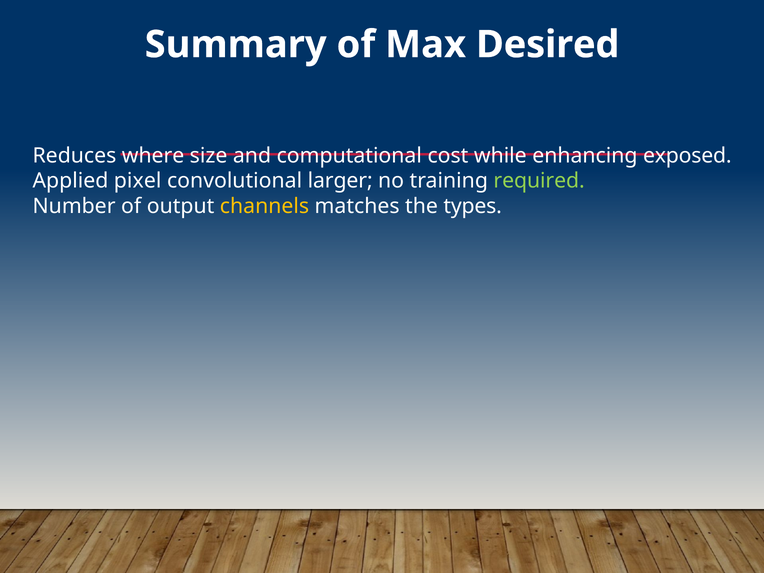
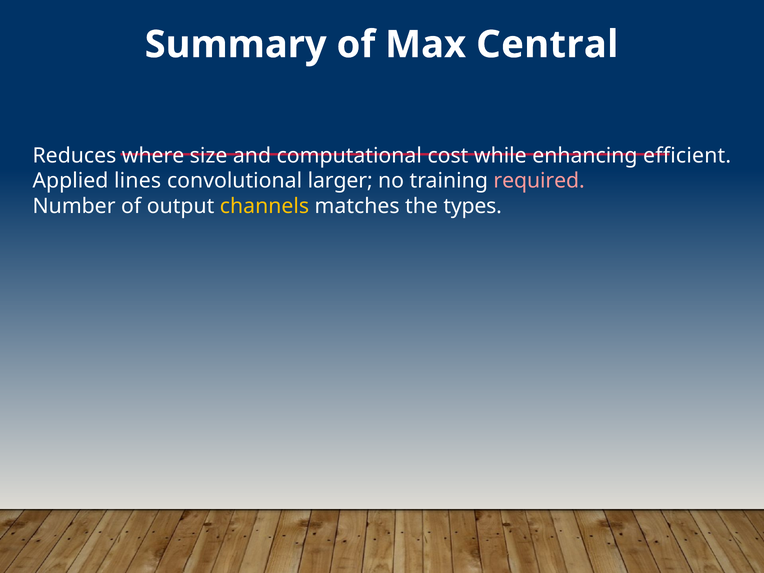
Desired: Desired -> Central (547, 45)
exposed: exposed -> efficient (687, 156)
pixel: pixel -> lines (138, 181)
required colour: light green -> pink (539, 181)
